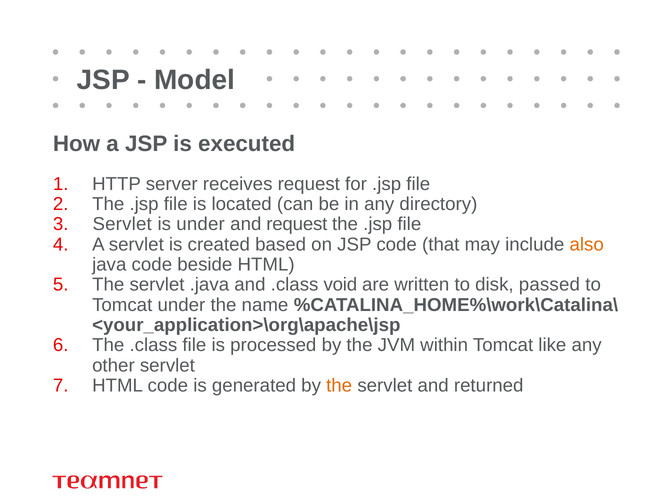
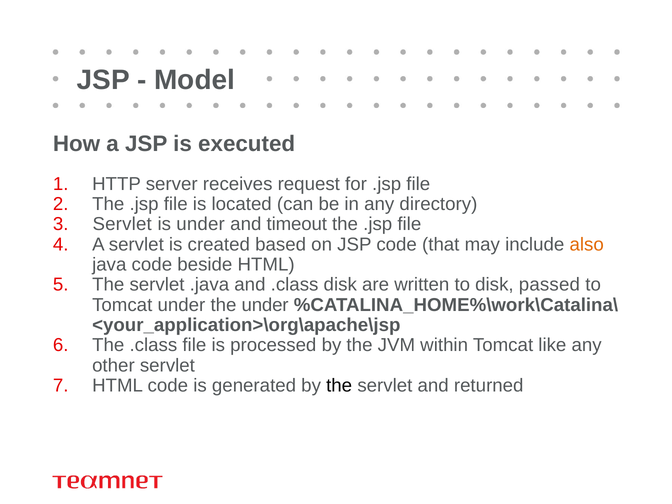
and request: request -> timeout (297, 224)
.class void: void -> disk (340, 285)
the name: name -> under (265, 305)
the colour: orange -> black (339, 386)
